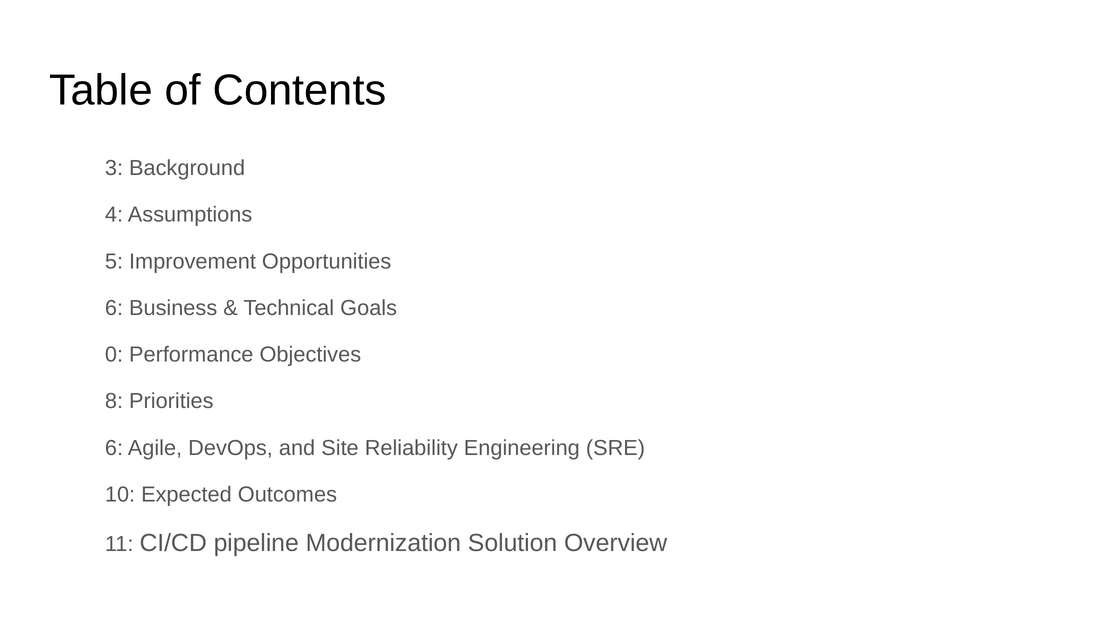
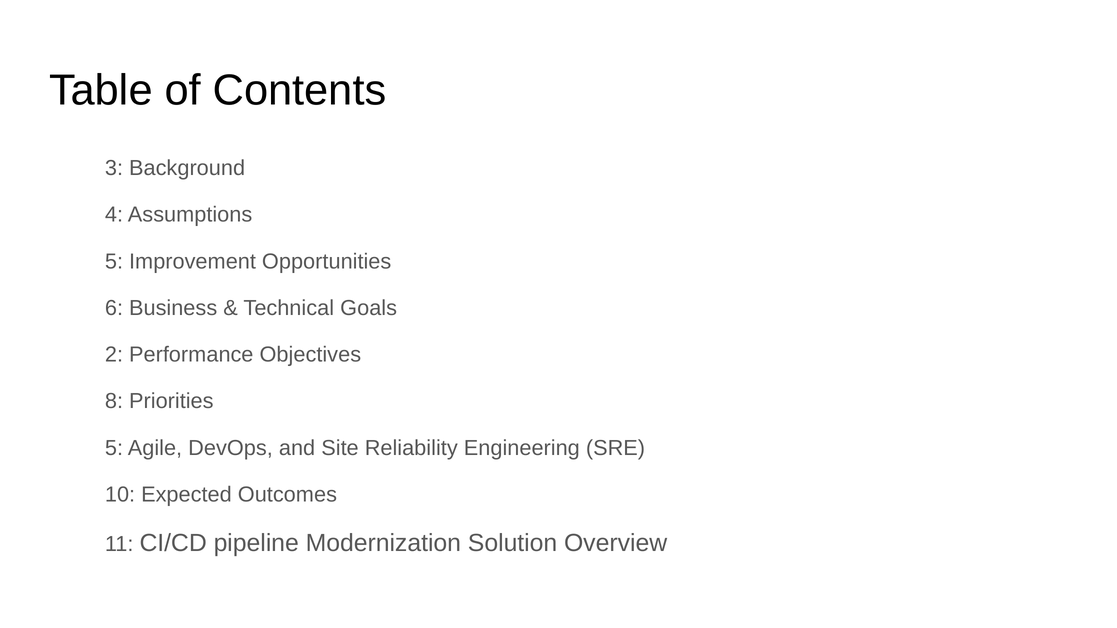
0: 0 -> 2 (114, 355)
6: 6 -> 5 (114, 448)
